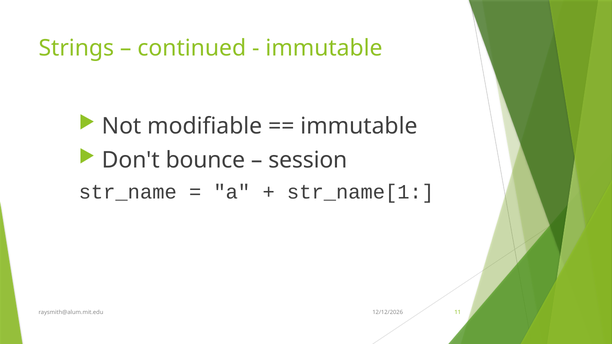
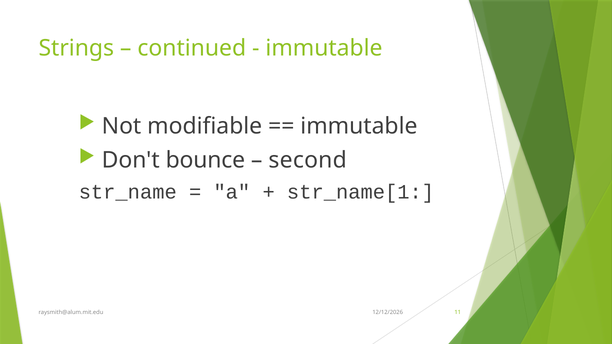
session: session -> second (308, 160)
